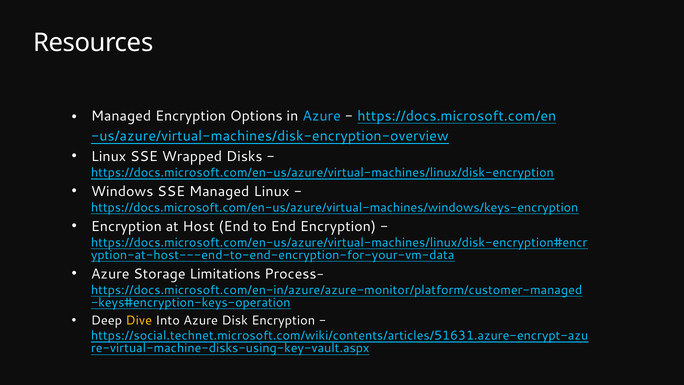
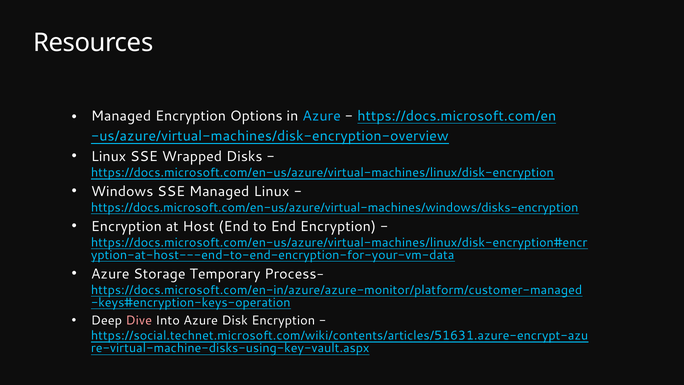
https://docs.microsoft.com/en-us/azure/virtual-machines/windows/keys-encryption: https://docs.microsoft.com/en-us/azure/virtual-machines/windows/keys-encryption -> https://docs.microsoft.com/en-us/azure/virtual-machines/windows/disks-encryption (335, 207)
Limitations: Limitations -> Temporary (225, 274)
Dive colour: yellow -> pink (139, 320)
